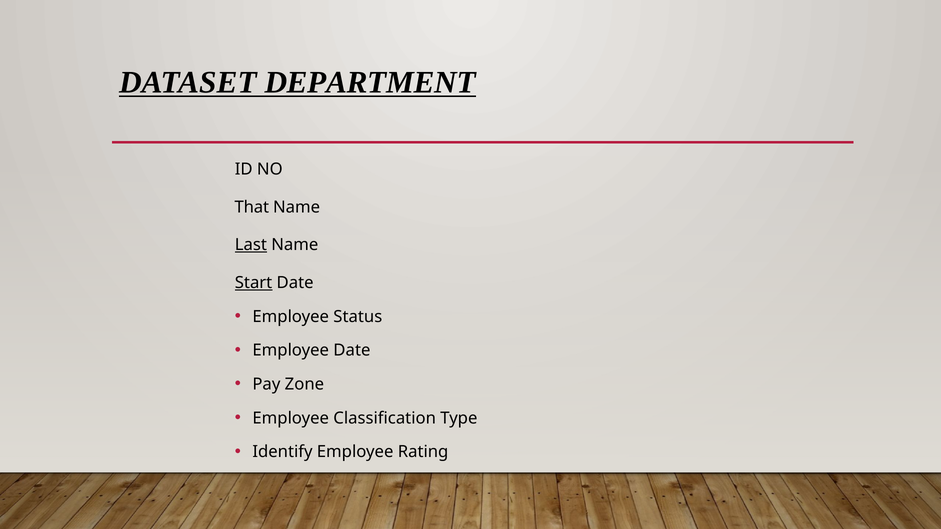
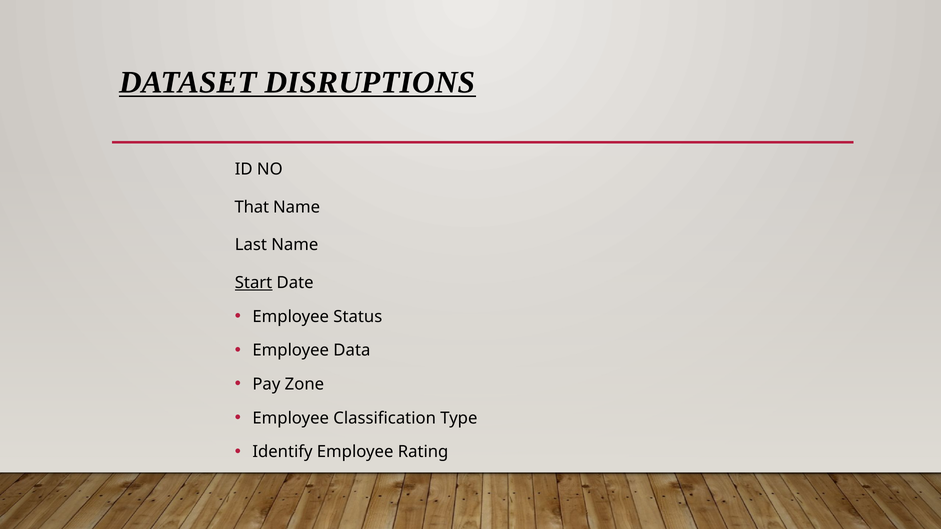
DEPARTMENT: DEPARTMENT -> DISRUPTIONS (370, 82)
Last underline: present -> none (251, 245)
Employee Date: Date -> Data (352, 351)
